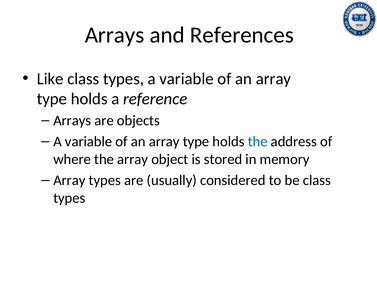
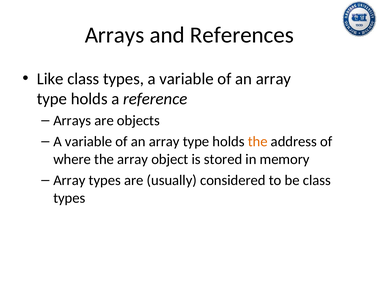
the colour: blue -> orange (258, 142)
